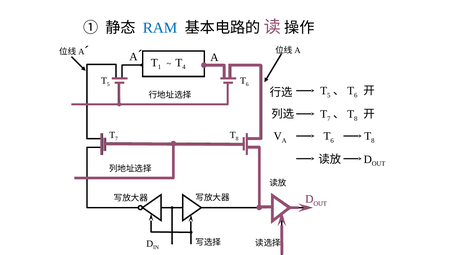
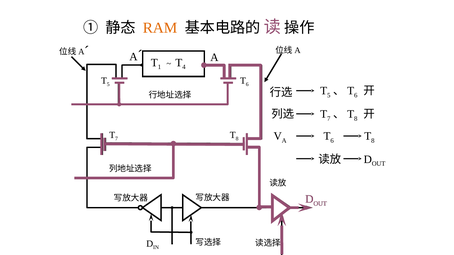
RAM colour: blue -> orange (160, 28)
